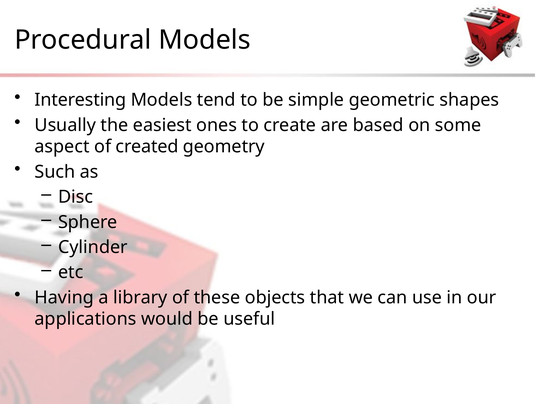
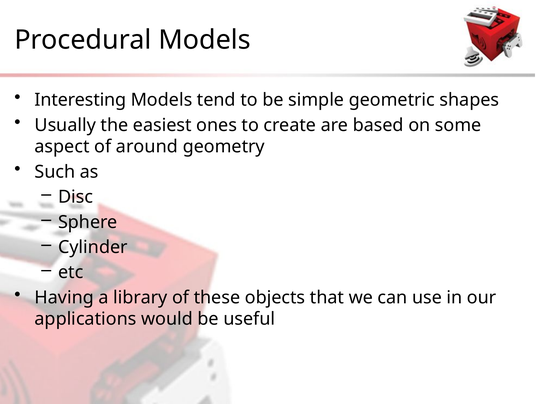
created: created -> around (147, 147)
